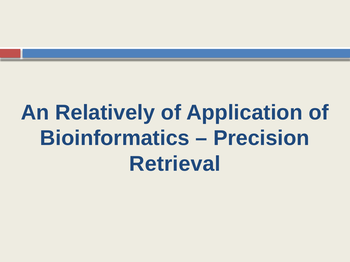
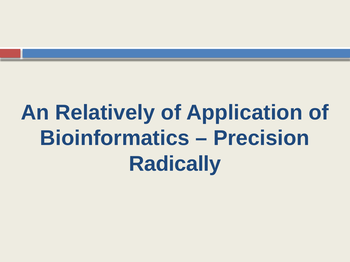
Retrieval: Retrieval -> Radically (175, 164)
